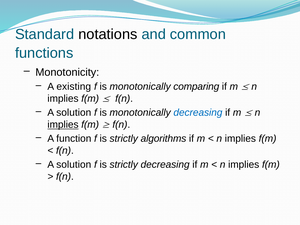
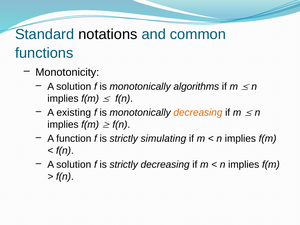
existing: existing -> solution (74, 87)
comparing: comparing -> algorithms (196, 87)
solution: solution -> existing (74, 113)
decreasing colour: blue -> orange (198, 113)
implies underline: present -> none (63, 125)
algorithms: algorithms -> simulating (163, 139)
